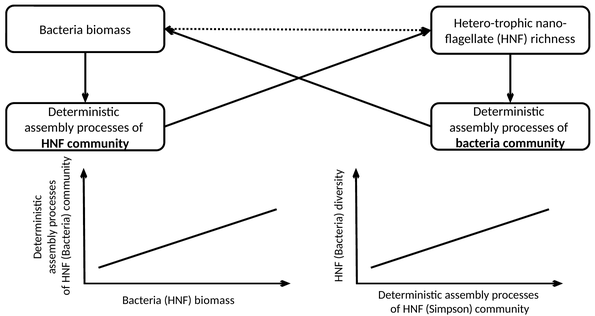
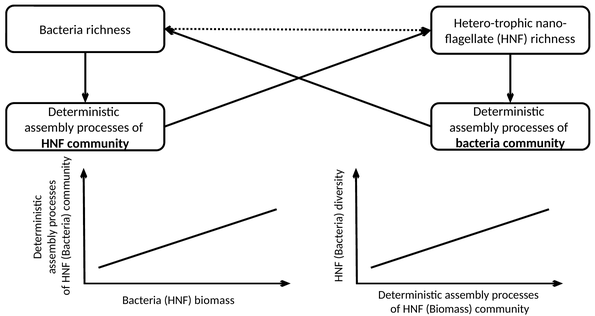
Bacteria biomass: biomass -> richness (108, 30)
of HNF Simpson: Simpson -> Biomass (449, 309)
